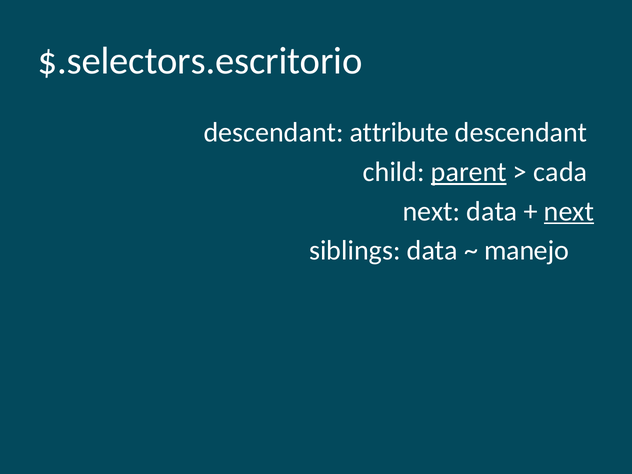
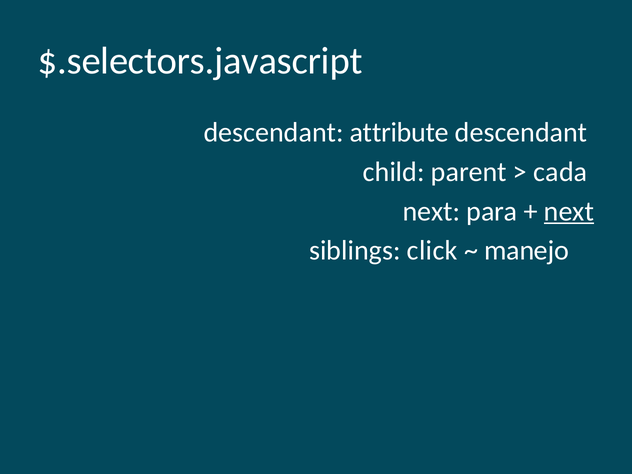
$.selectors.escritorio: $.selectors.escritorio -> $.selectors.javascript (200, 61)
parent underline: present -> none (469, 172)
next data: data -> para (492, 211)
siblings data: data -> click (432, 251)
